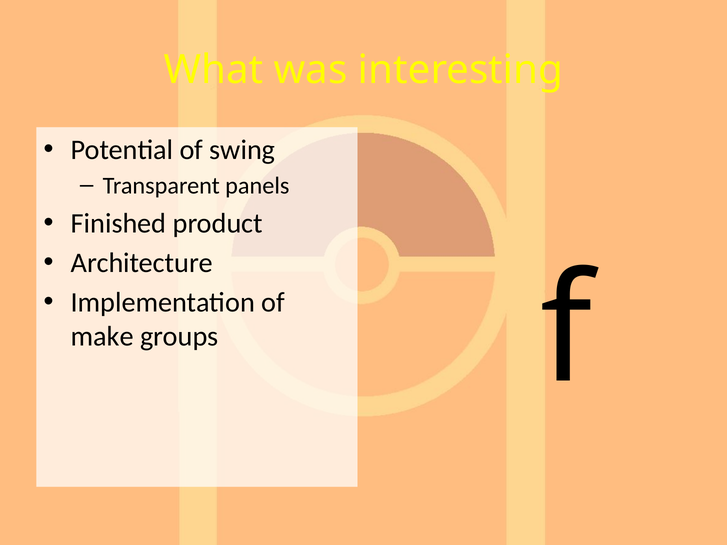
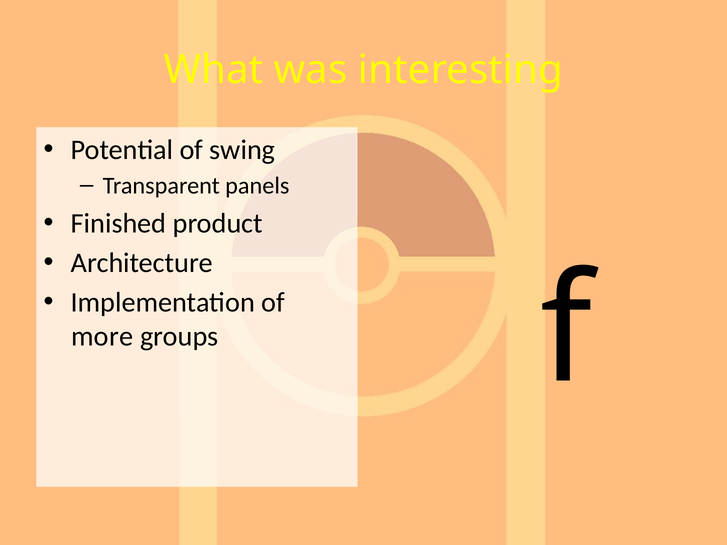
make: make -> more (102, 337)
